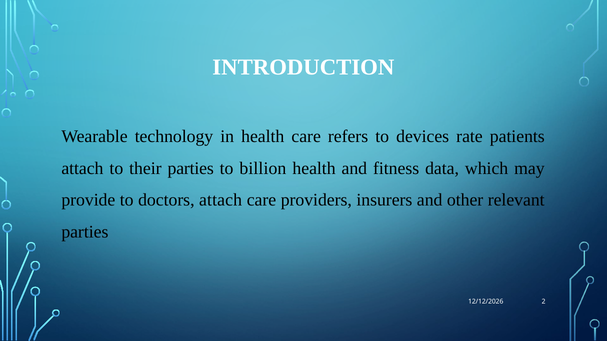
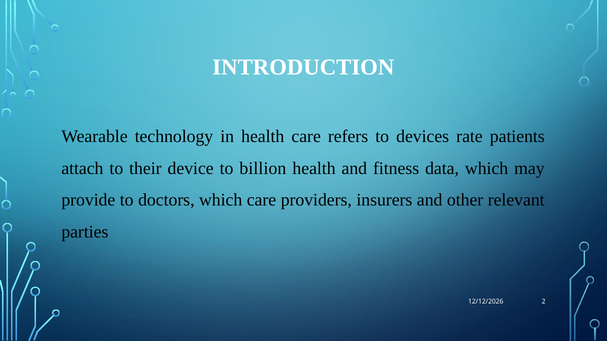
their parties: parties -> device (191, 168)
doctors attach: attach -> which (221, 200)
